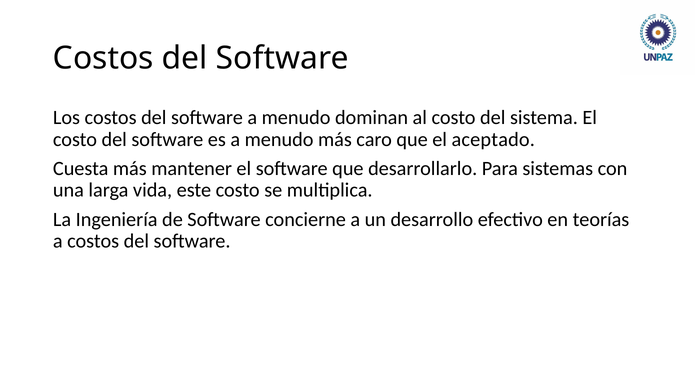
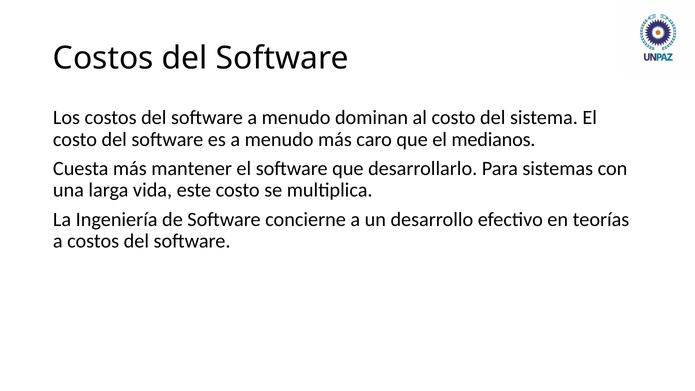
aceptado: aceptado -> medianos (493, 139)
